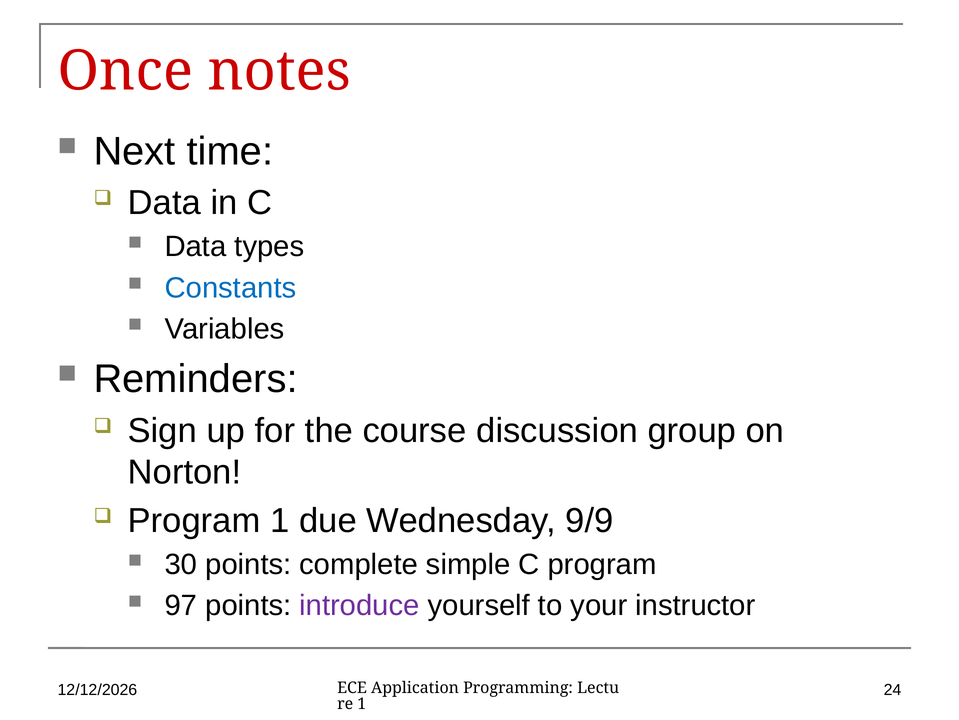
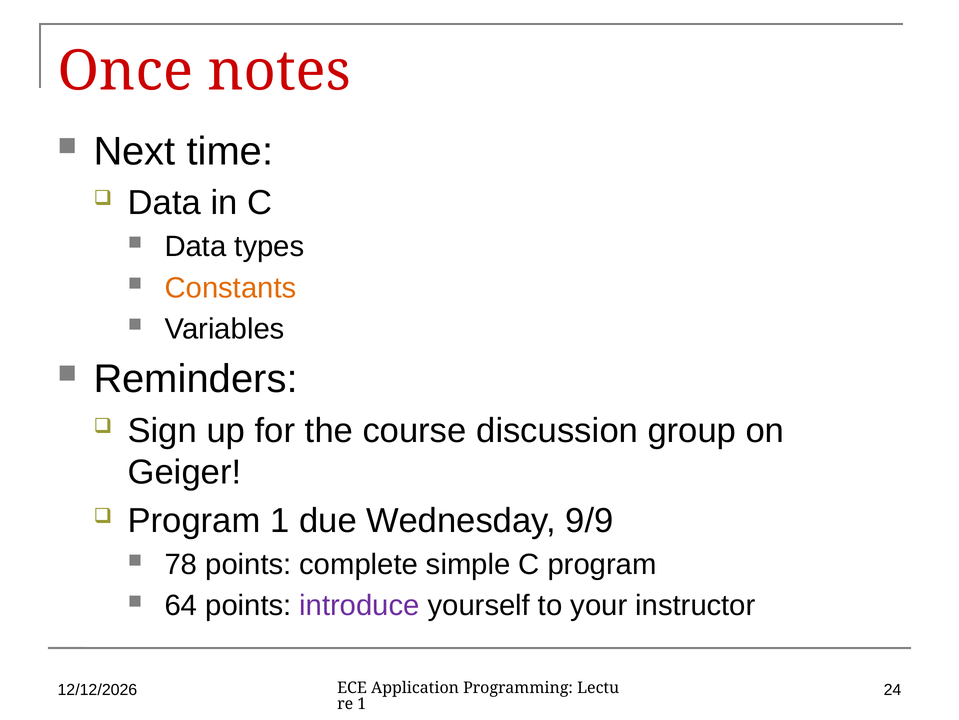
Constants colour: blue -> orange (231, 288)
Norton: Norton -> Geiger (185, 472)
30: 30 -> 78 (181, 564)
97: 97 -> 64 (181, 605)
